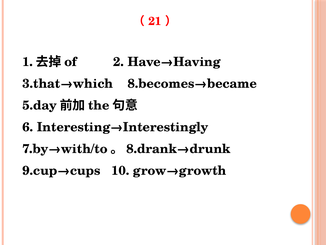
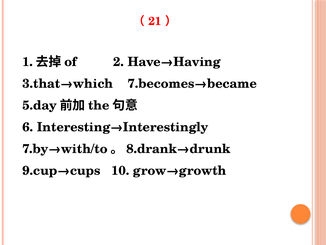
8.becomes→became: 8.becomes→became -> 7.becomes→became (192, 83)
